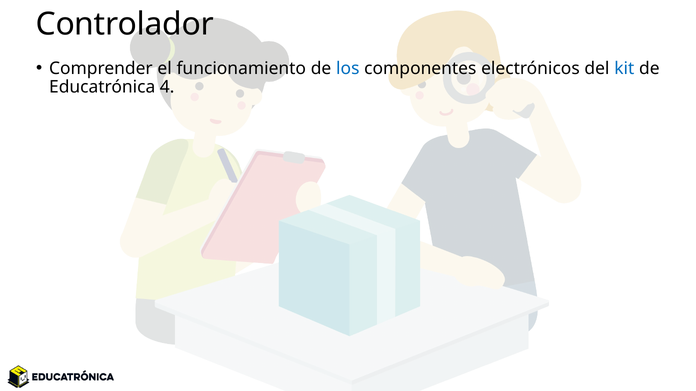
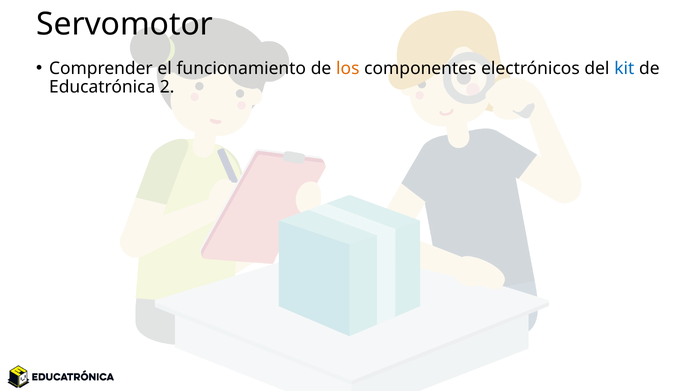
Controlador: Controlador -> Servomotor (125, 24)
los colour: blue -> orange (348, 68)
4: 4 -> 2 (167, 87)
